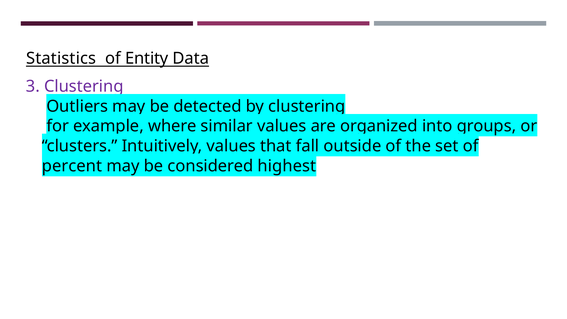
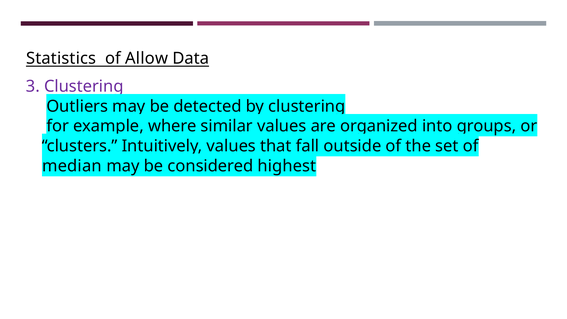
Entity: Entity -> Allow (147, 58)
percent: percent -> median (72, 166)
